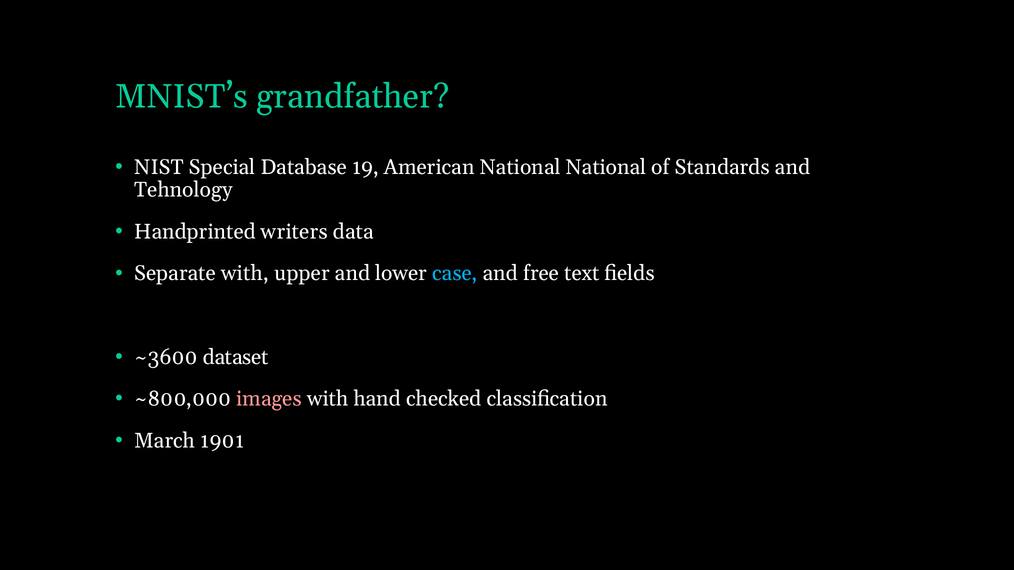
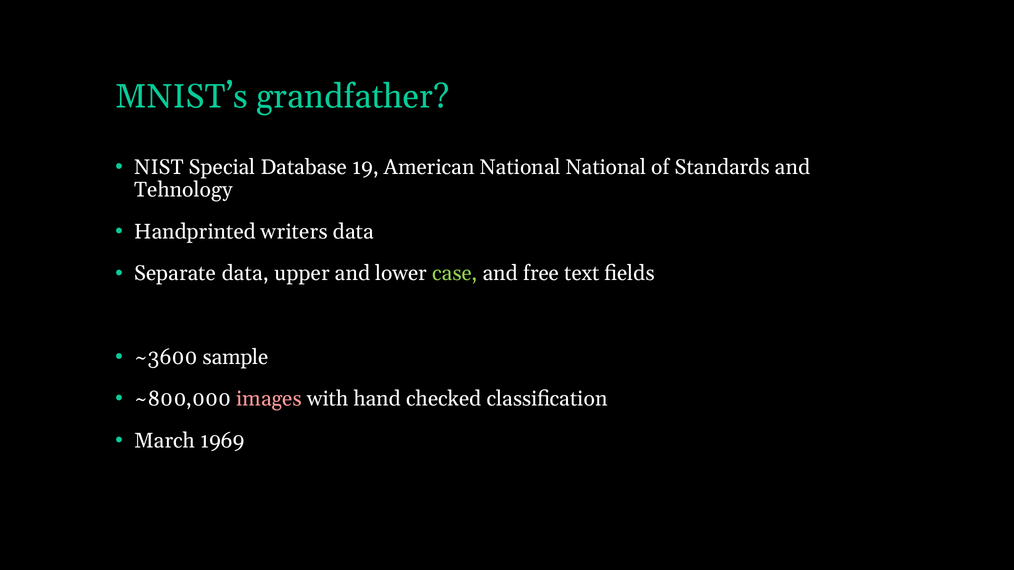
Separate with: with -> data (245, 274)
case colour: light blue -> light green (455, 274)
dataset: dataset -> sample (236, 357)
1901: 1901 -> 1969 (222, 441)
